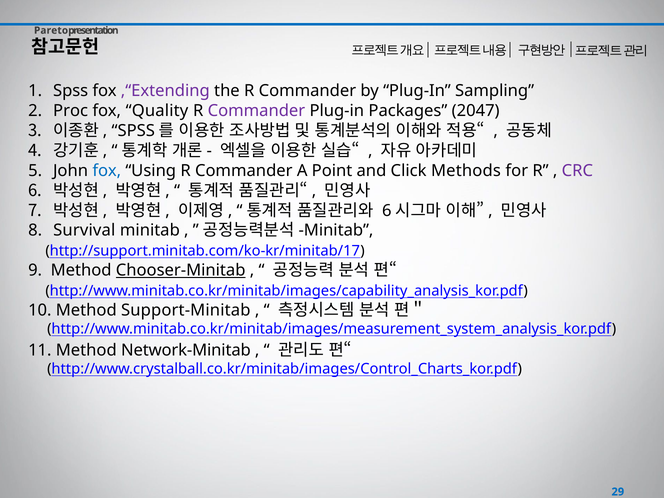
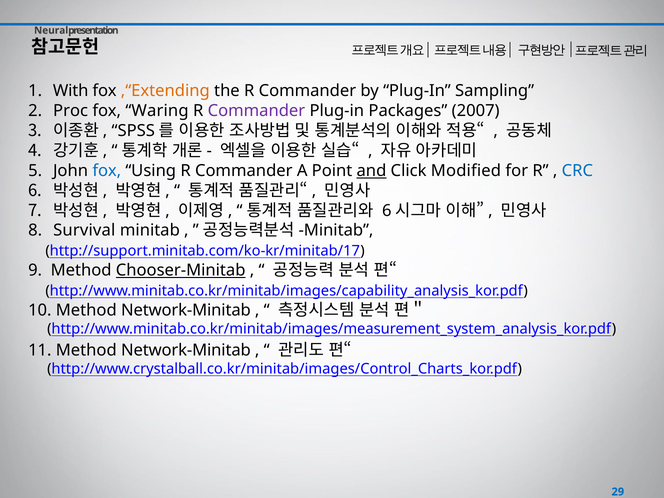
Pareto: Pareto -> Neural (51, 30)
Spss: Spss -> With (71, 91)
,“Extending colour: purple -> orange (165, 91)
Quality: Quality -> Waring (157, 111)
2047: 2047 -> 2007 (476, 111)
and underline: none -> present (371, 171)
Methods: Methods -> Modified (466, 171)
CRC colour: purple -> blue (577, 171)
10 Method Support-Minitab: Support-Minitab -> Network-Minitab (186, 310)
